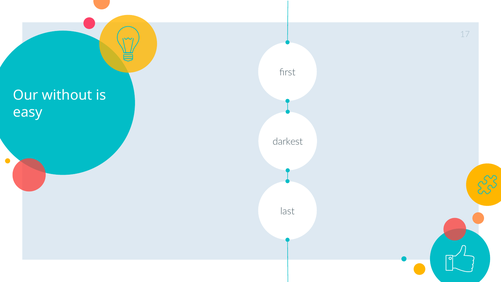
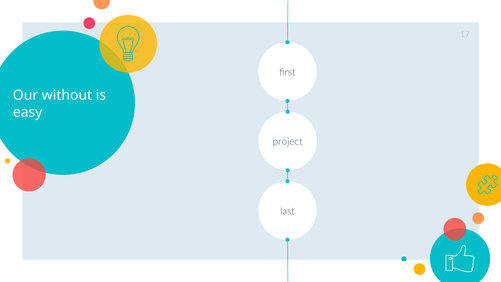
darkest: darkest -> project (288, 142)
